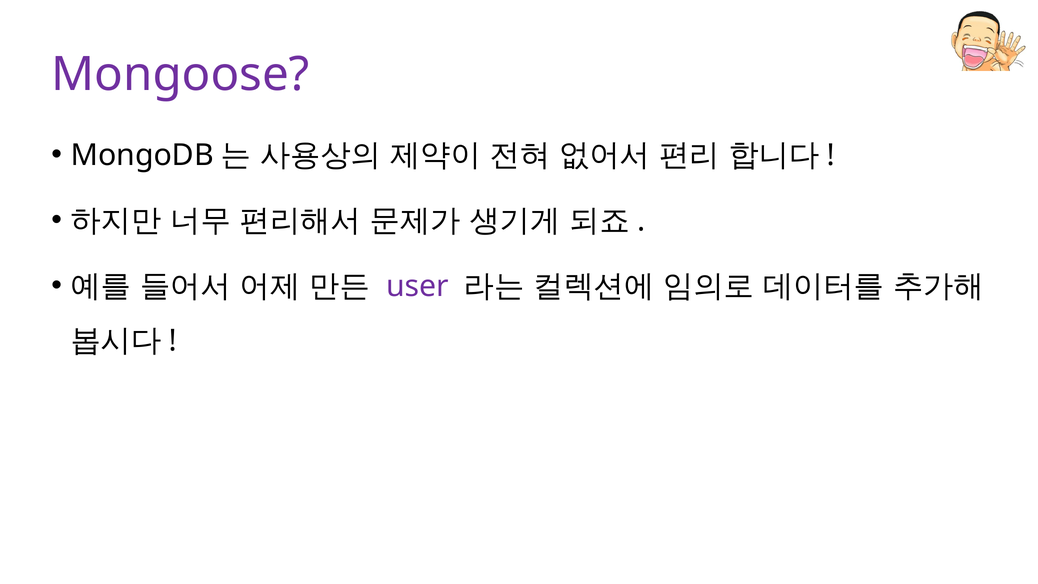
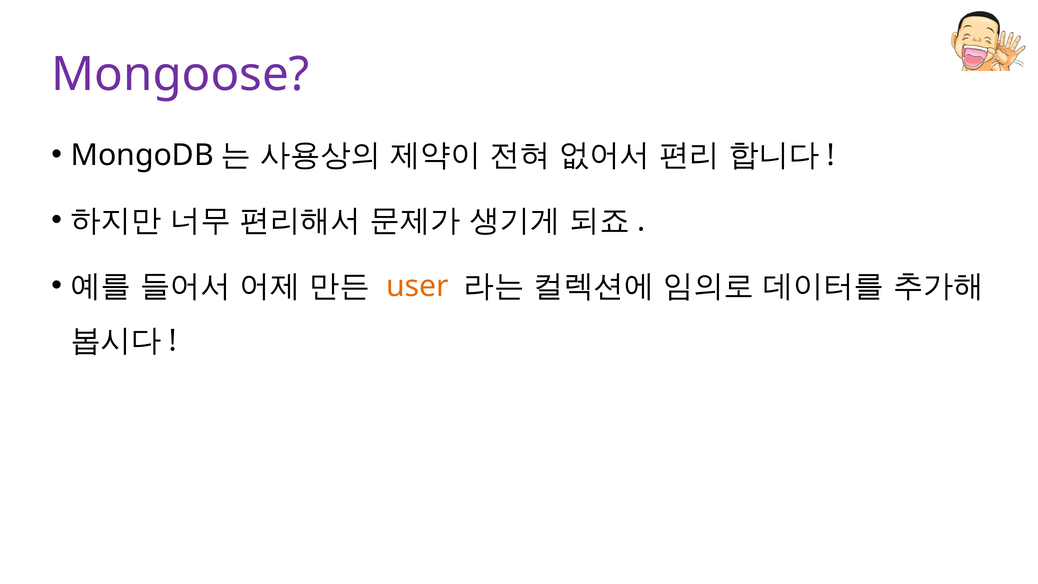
user colour: purple -> orange (418, 286)
